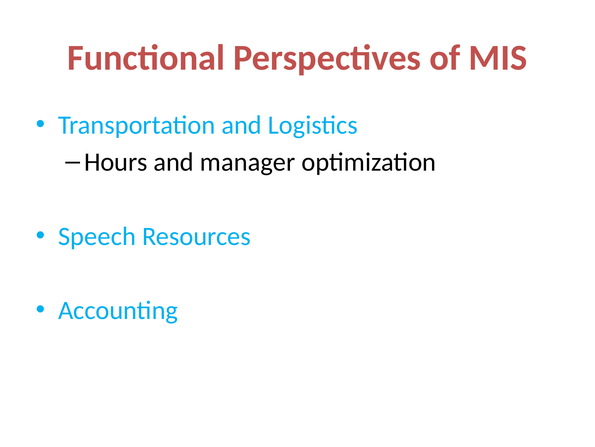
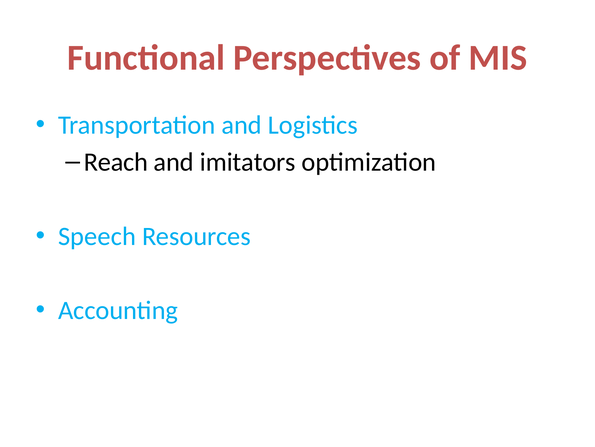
Hours: Hours -> Reach (116, 162)
manager: manager -> imitators (248, 162)
